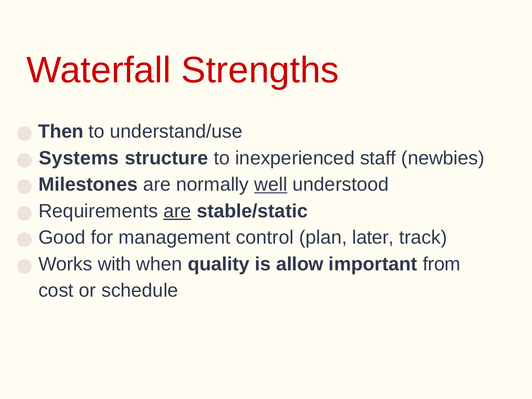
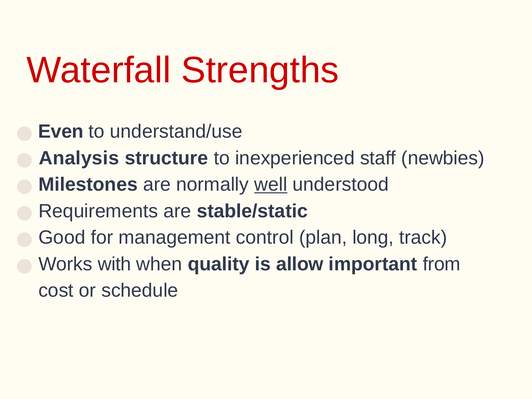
Then: Then -> Even (61, 132)
Systems: Systems -> Analysis (79, 158)
are underline: present -> none (177, 211)
later: later -> long (373, 238)
